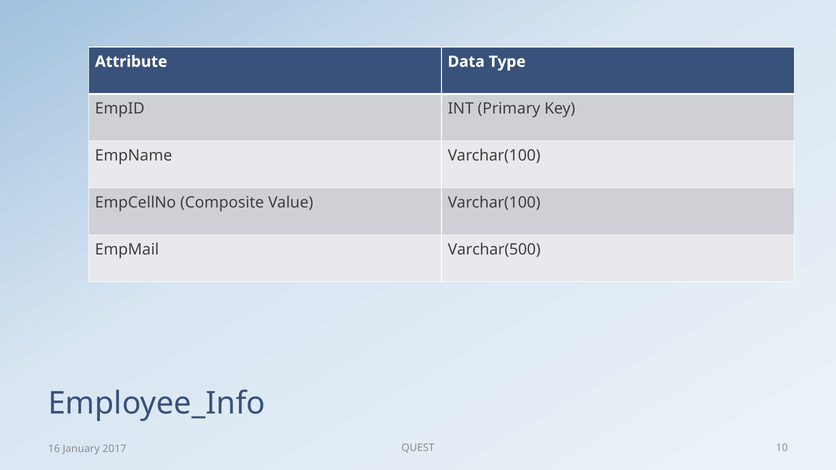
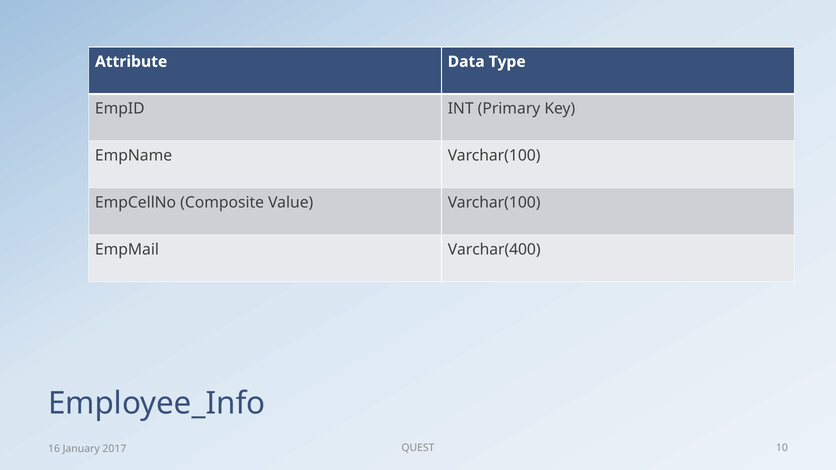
Varchar(500: Varchar(500 -> Varchar(400 (494, 250)
